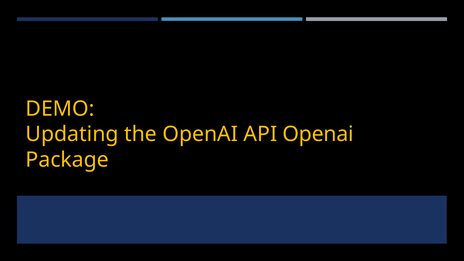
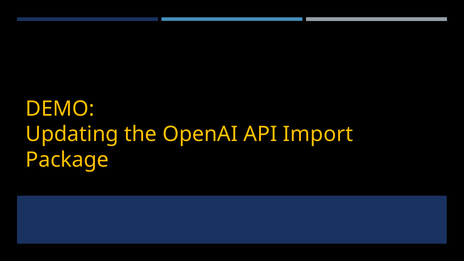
API Openai: Openai -> Import (318, 134)
